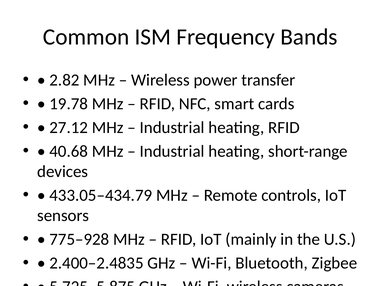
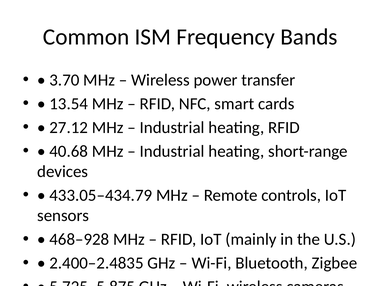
2.82: 2.82 -> 3.70 (64, 80)
19.78: 19.78 -> 13.54 (69, 104)
775–928: 775–928 -> 468–928 (79, 239)
